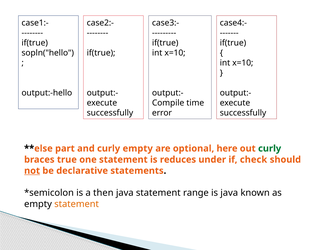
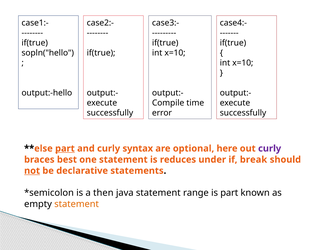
part underline: none -> present (65, 149)
curly empty: empty -> syntax (138, 149)
curly colour: green -> purple (270, 149)
true: true -> best (67, 160)
check: check -> break (254, 160)
is java: java -> part (229, 193)
